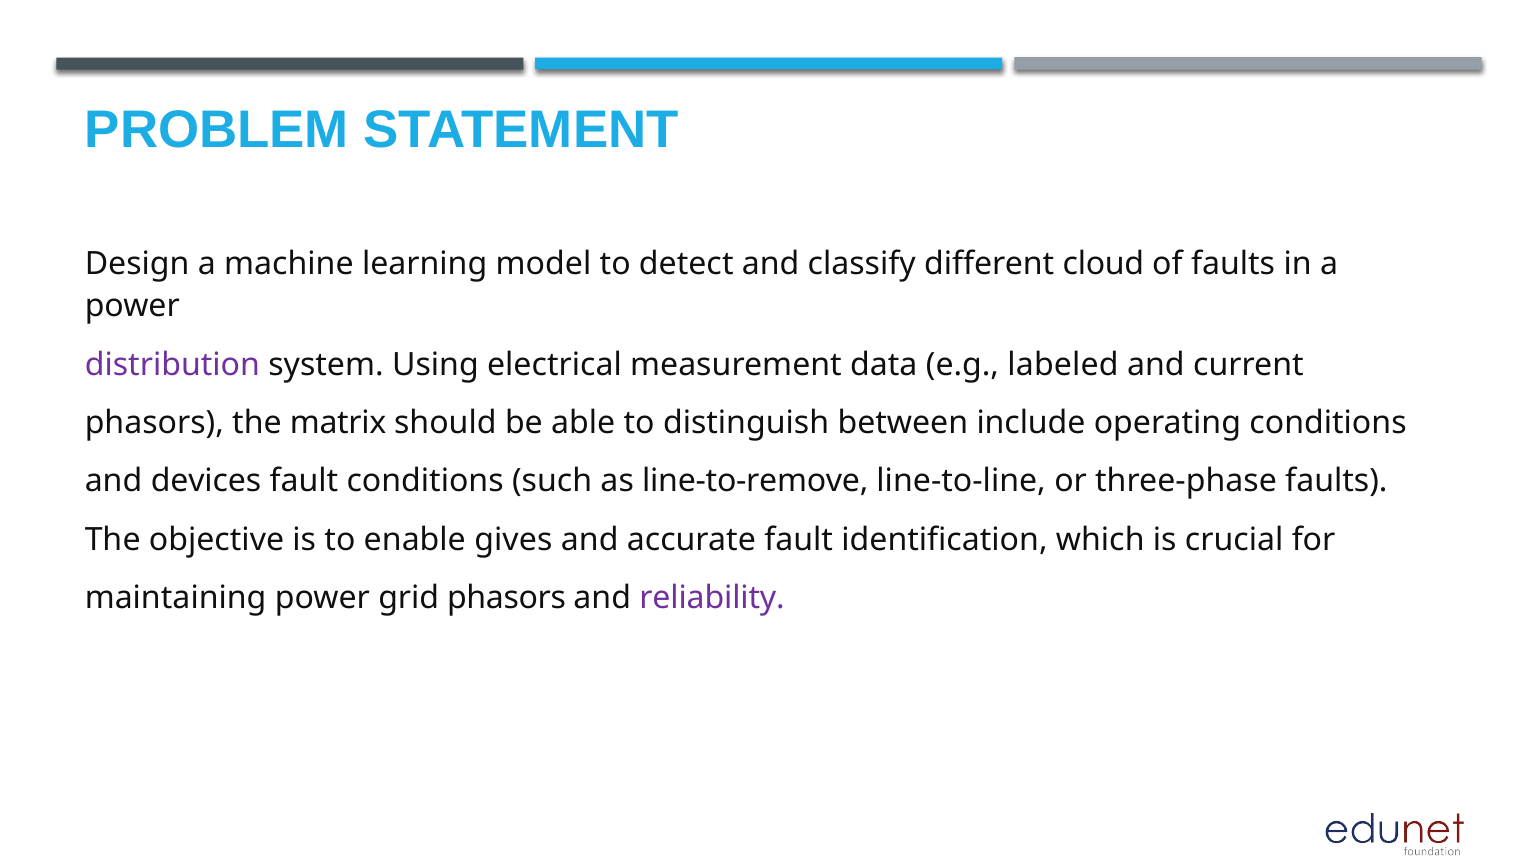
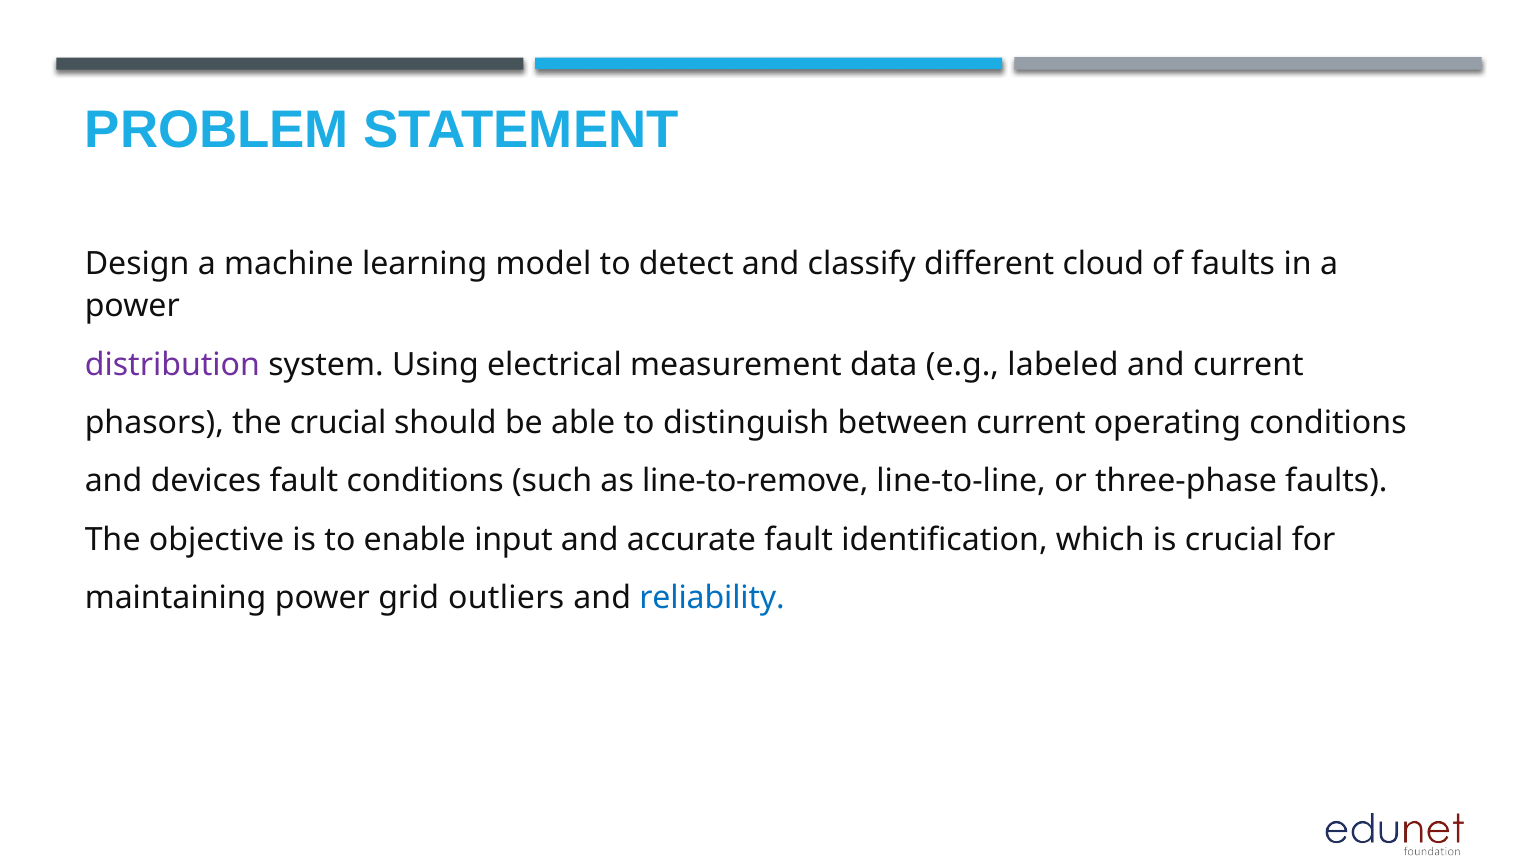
the matrix: matrix -> crucial (338, 423)
between include: include -> current (1031, 423)
gives: gives -> input (514, 540)
grid phasors: phasors -> outliers (506, 598)
reliability colour: purple -> blue (712, 598)
